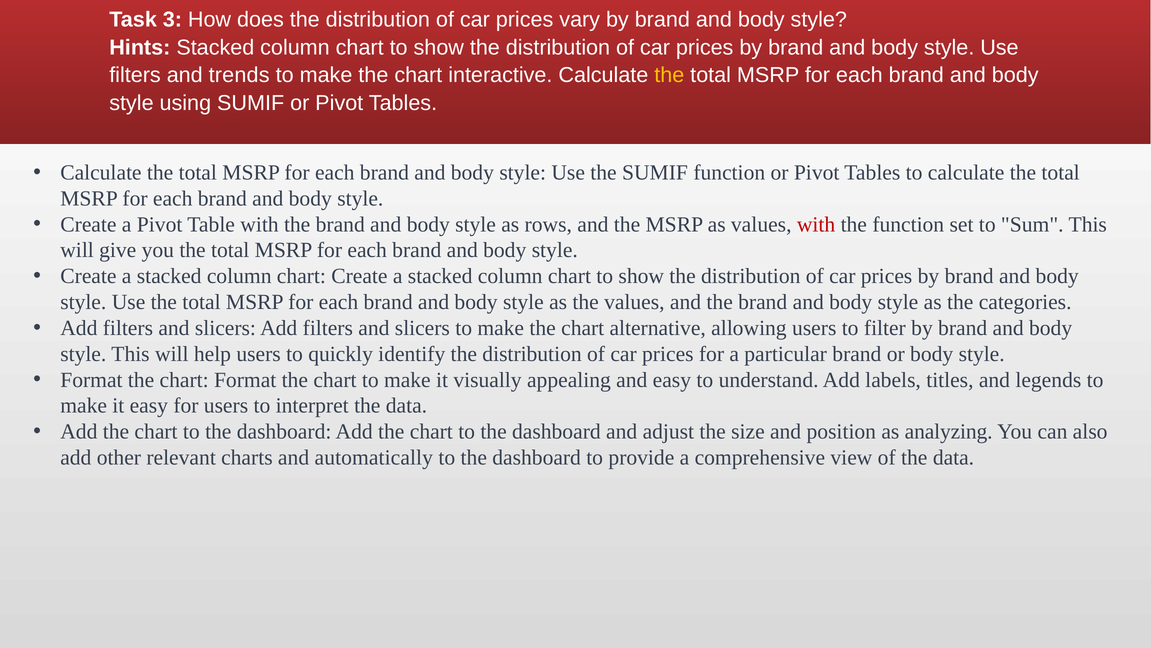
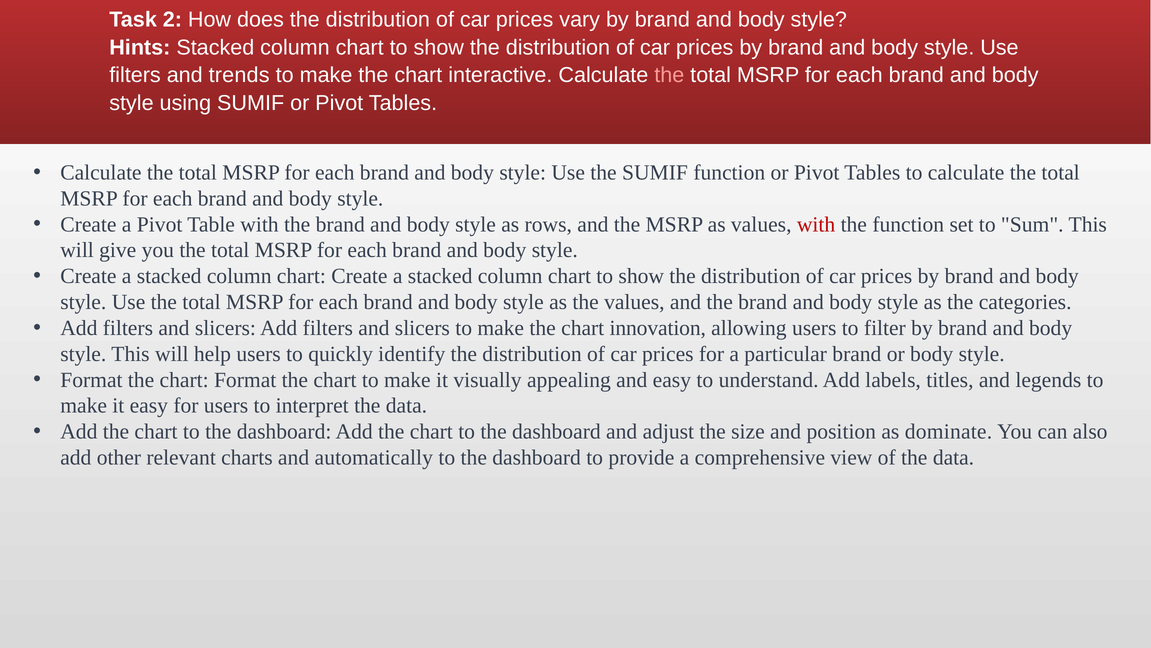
3: 3 -> 2 (172, 20)
the colour: yellow -> pink (669, 75)
alternative: alternative -> innovation (658, 328)
analyzing: analyzing -> dominate (948, 431)
